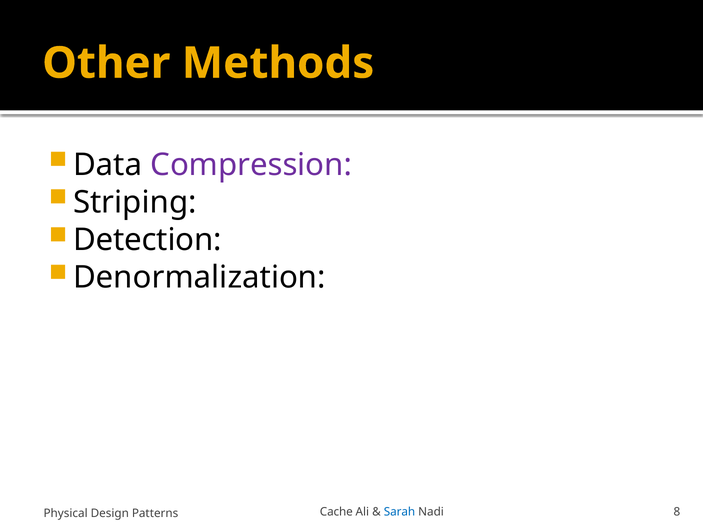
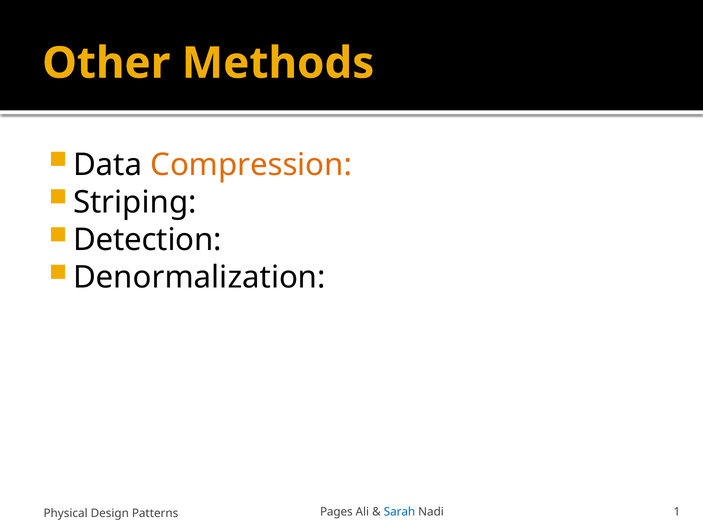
Compression colour: purple -> orange (251, 164)
Cache: Cache -> Pages (336, 511)
8: 8 -> 1 (677, 511)
